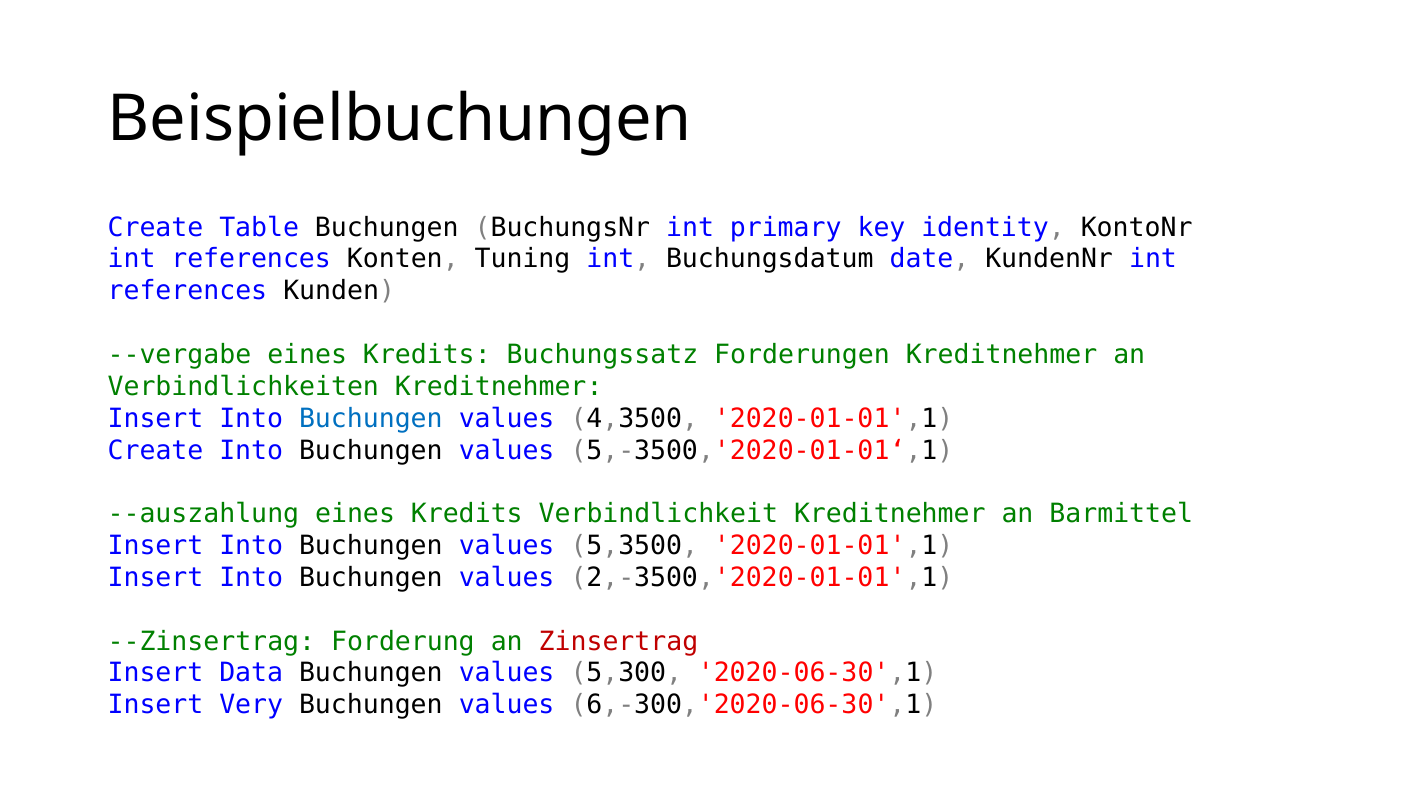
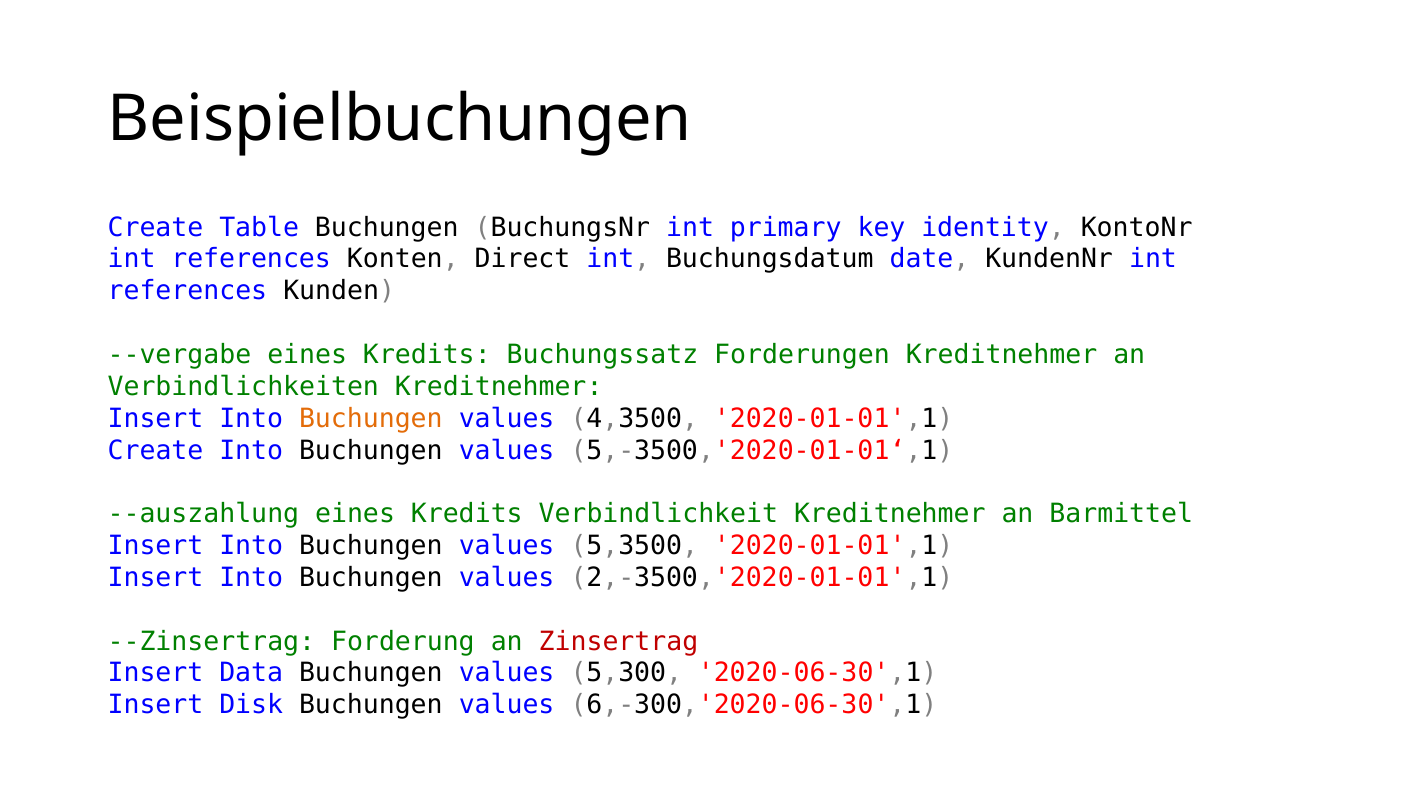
Tuning: Tuning -> Direct (523, 259)
Buchungen colour: blue -> orange (371, 418)
Very: Very -> Disk (251, 705)
